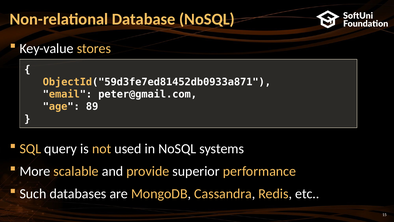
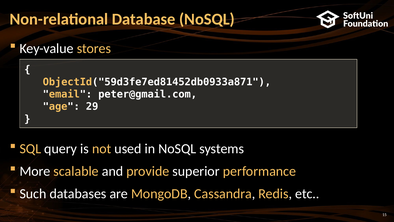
89: 89 -> 29 (92, 106)
